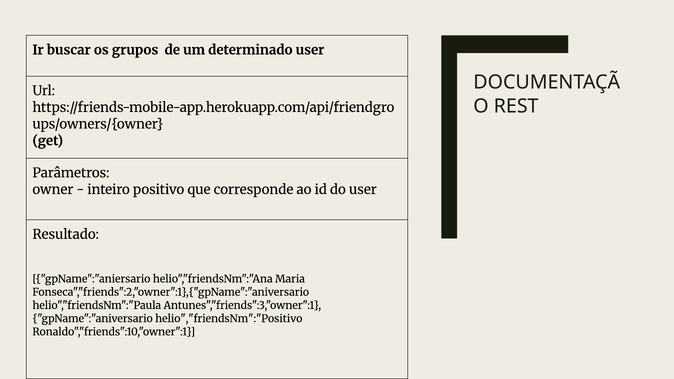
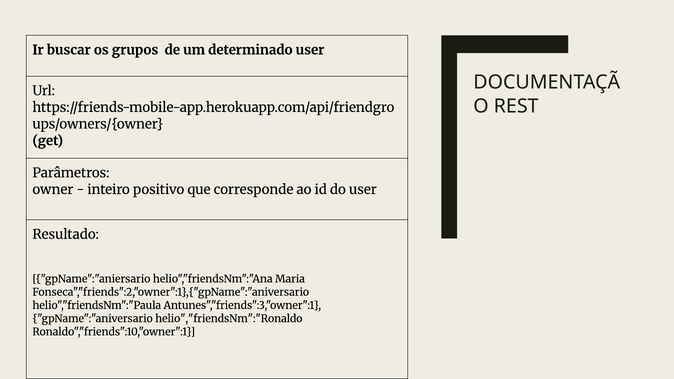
helio","friendsNm":"Positivo: helio","friendsNm":"Positivo -> helio","friendsNm":"Ronaldo (229, 319)
